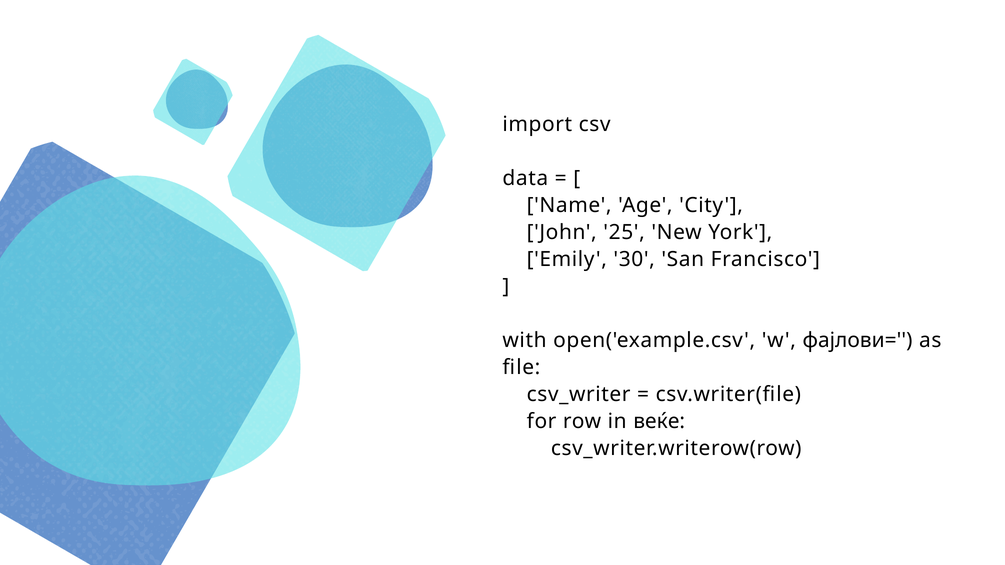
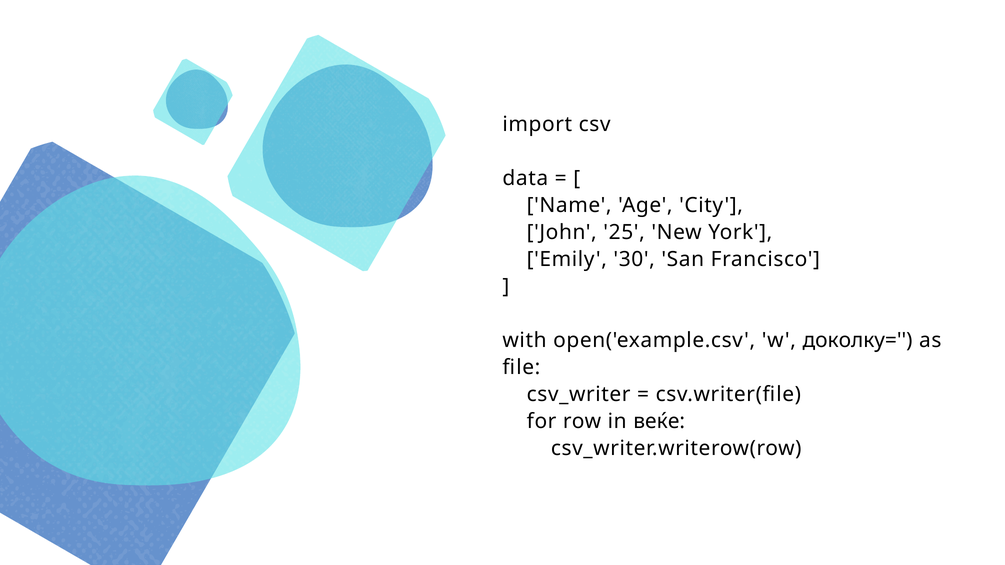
фајлови=: фајлови= -> доколку= (858, 340)
